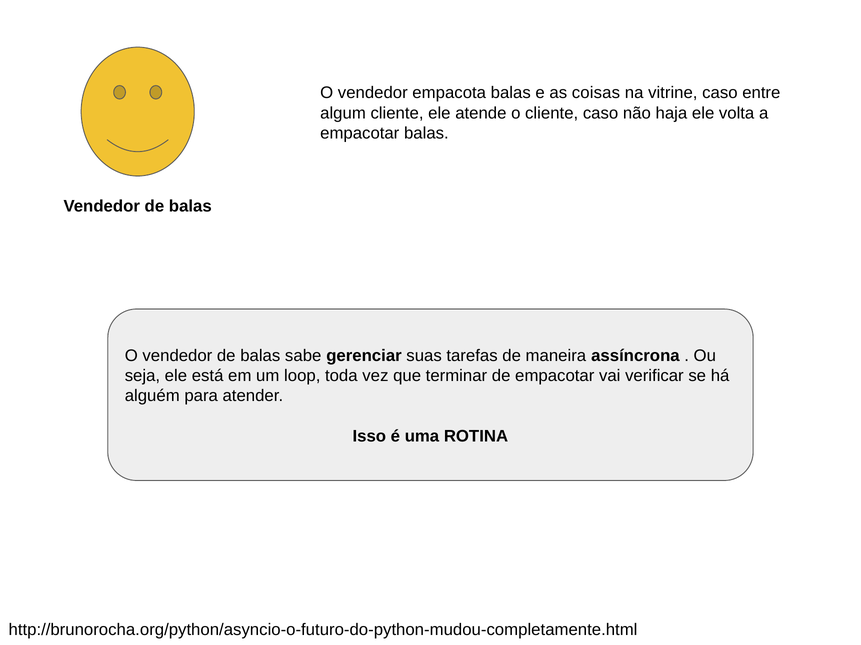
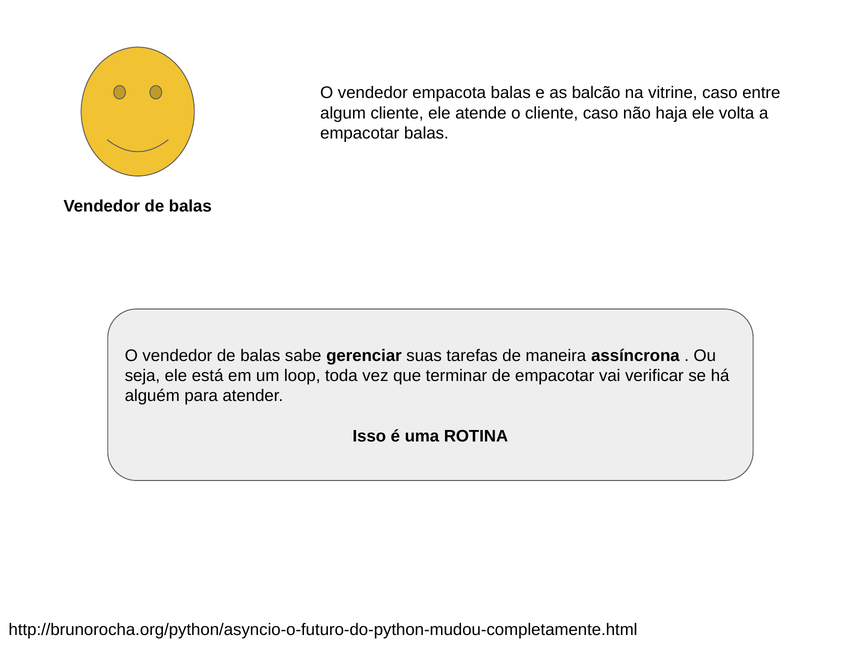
coisas: coisas -> balcão (596, 93)
